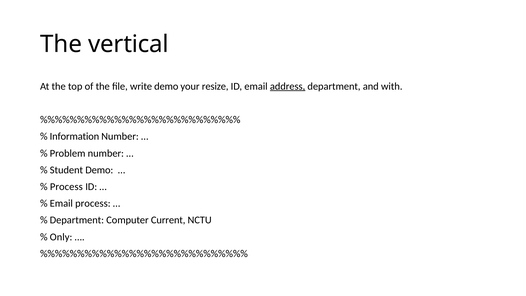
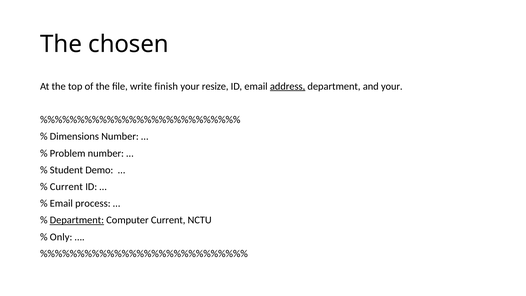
vertical: vertical -> chosen (128, 44)
write demo: demo -> finish (166, 86)
and with: with -> your (392, 86)
Information: Information -> Dimensions (74, 136)
Process: Process -> Current (66, 187)
Department underline: none -> present (77, 220)
